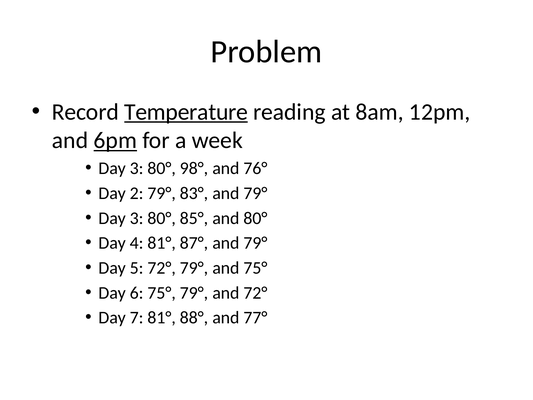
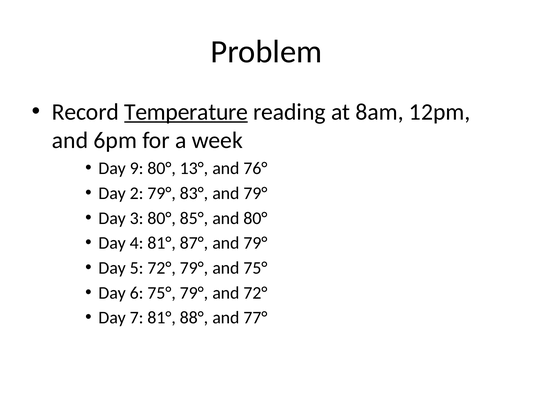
6pm underline: present -> none (115, 140)
3: 3 -> 9 (137, 168)
98°: 98° -> 13° (194, 168)
